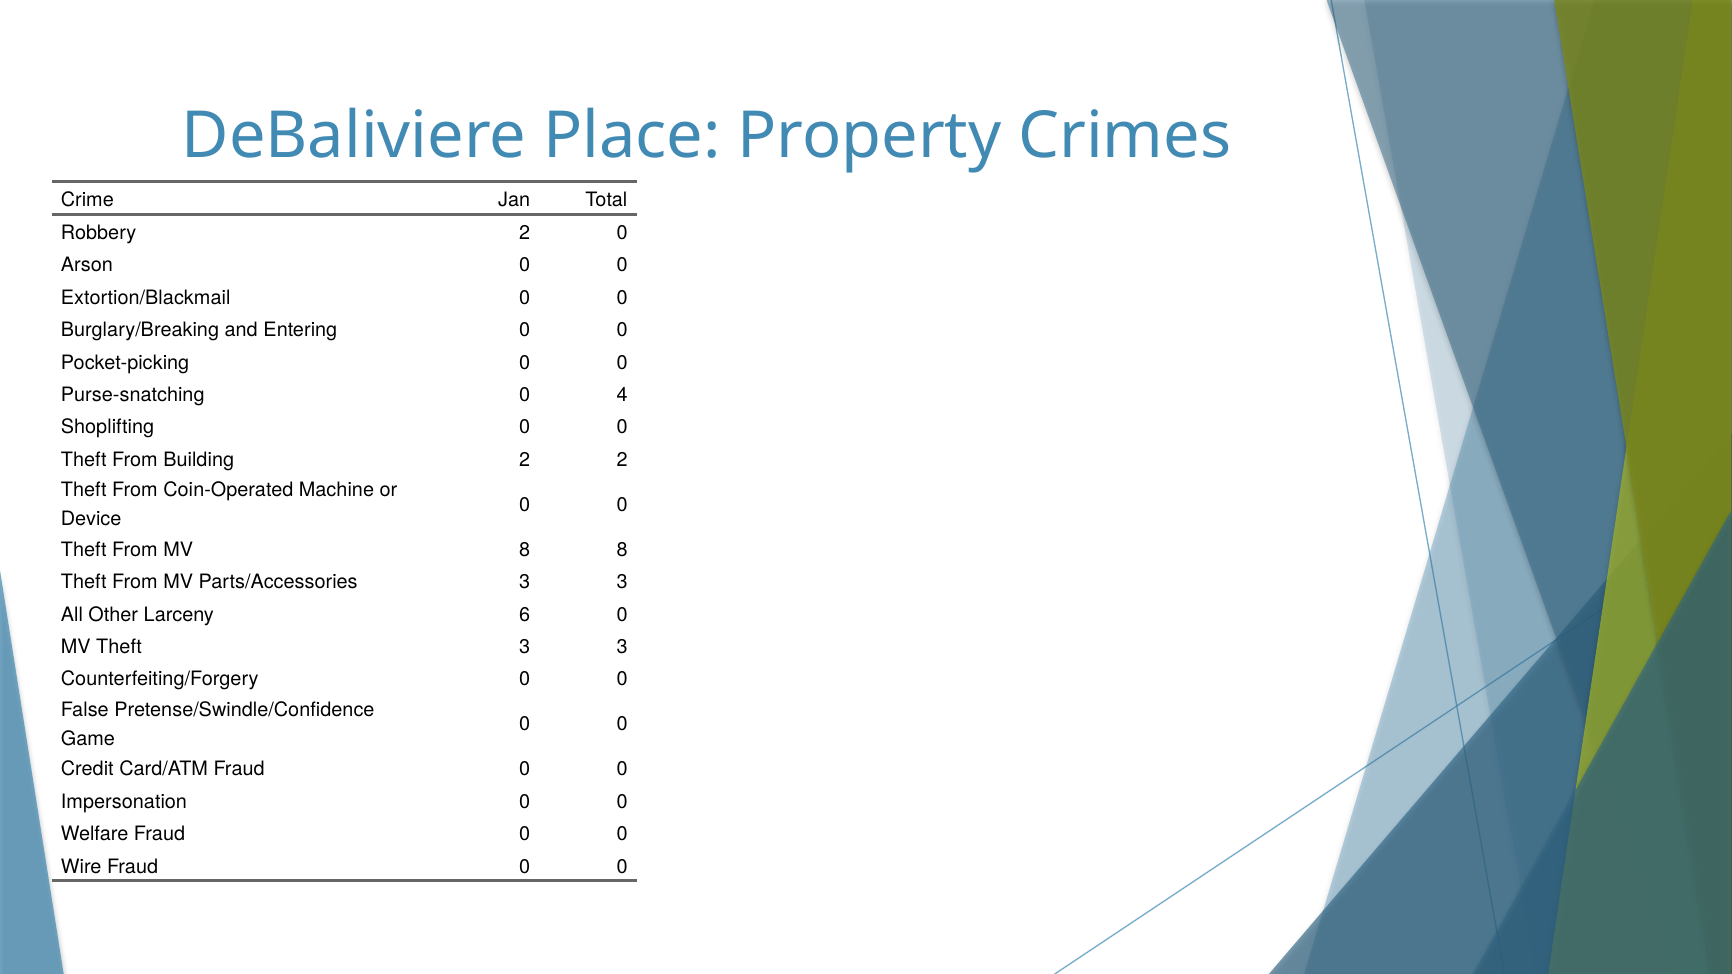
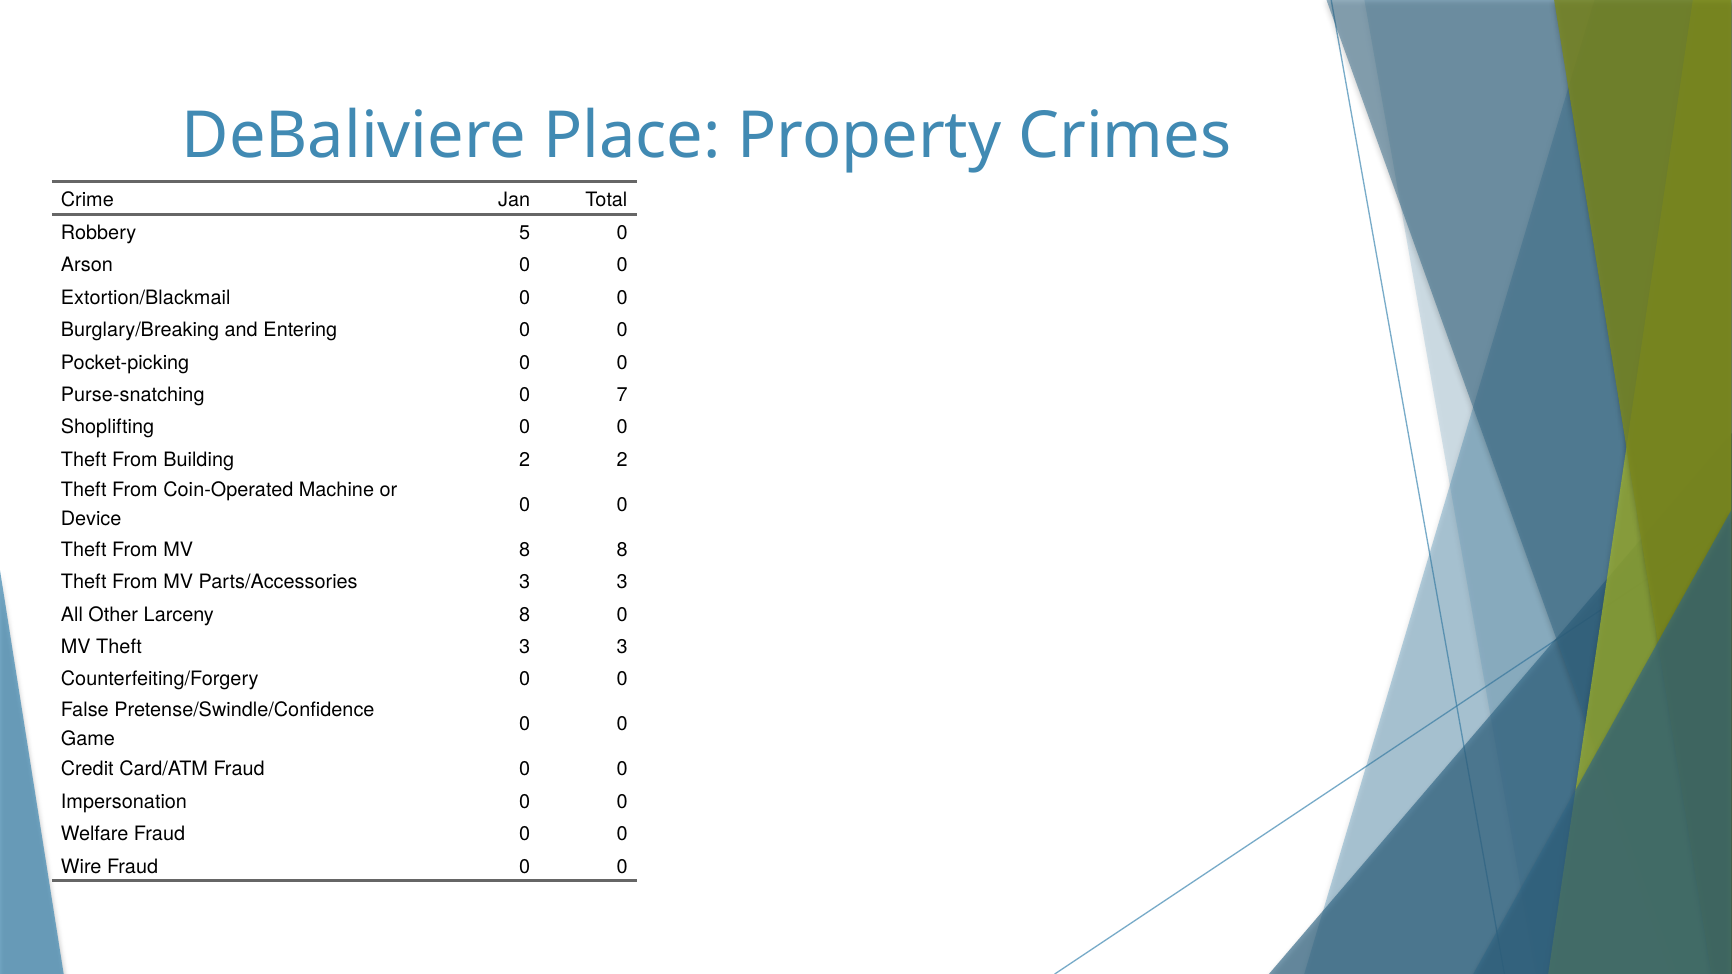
Robbery 2: 2 -> 5 (525, 233)
4: 4 -> 7 (622, 395)
Larceny 6: 6 -> 8 (525, 615)
